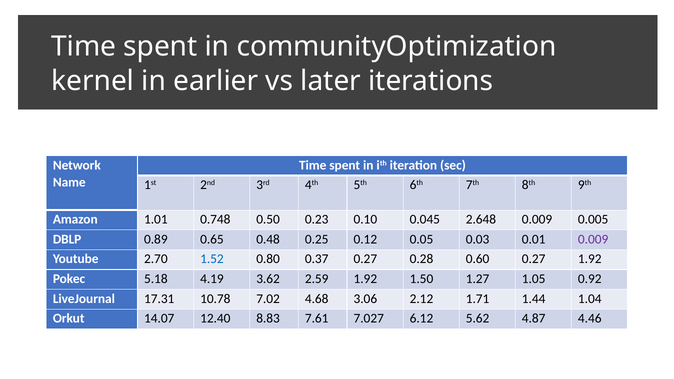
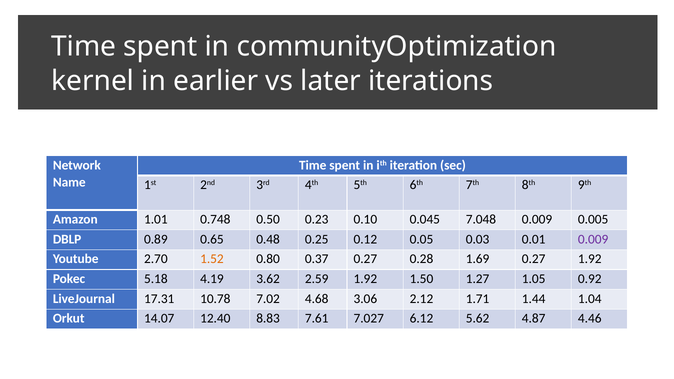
2.648: 2.648 -> 7.048 (481, 220)
1.52 colour: blue -> orange (212, 259)
0.60: 0.60 -> 1.69 (478, 259)
